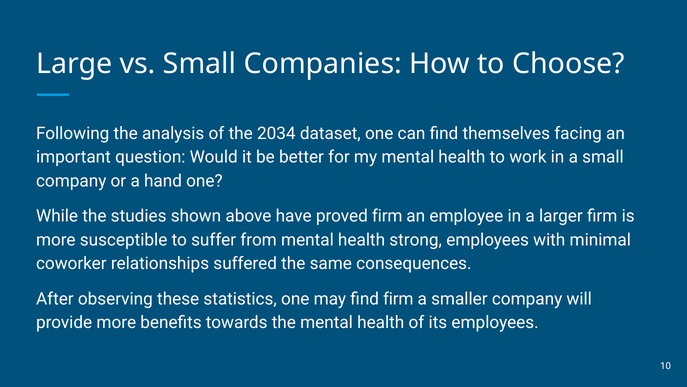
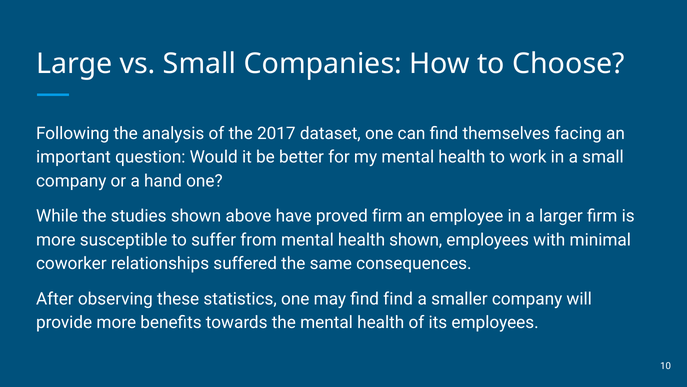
2034: 2034 -> 2017 (276, 133)
health strong: strong -> shown (416, 240)
find firm: firm -> find (398, 298)
